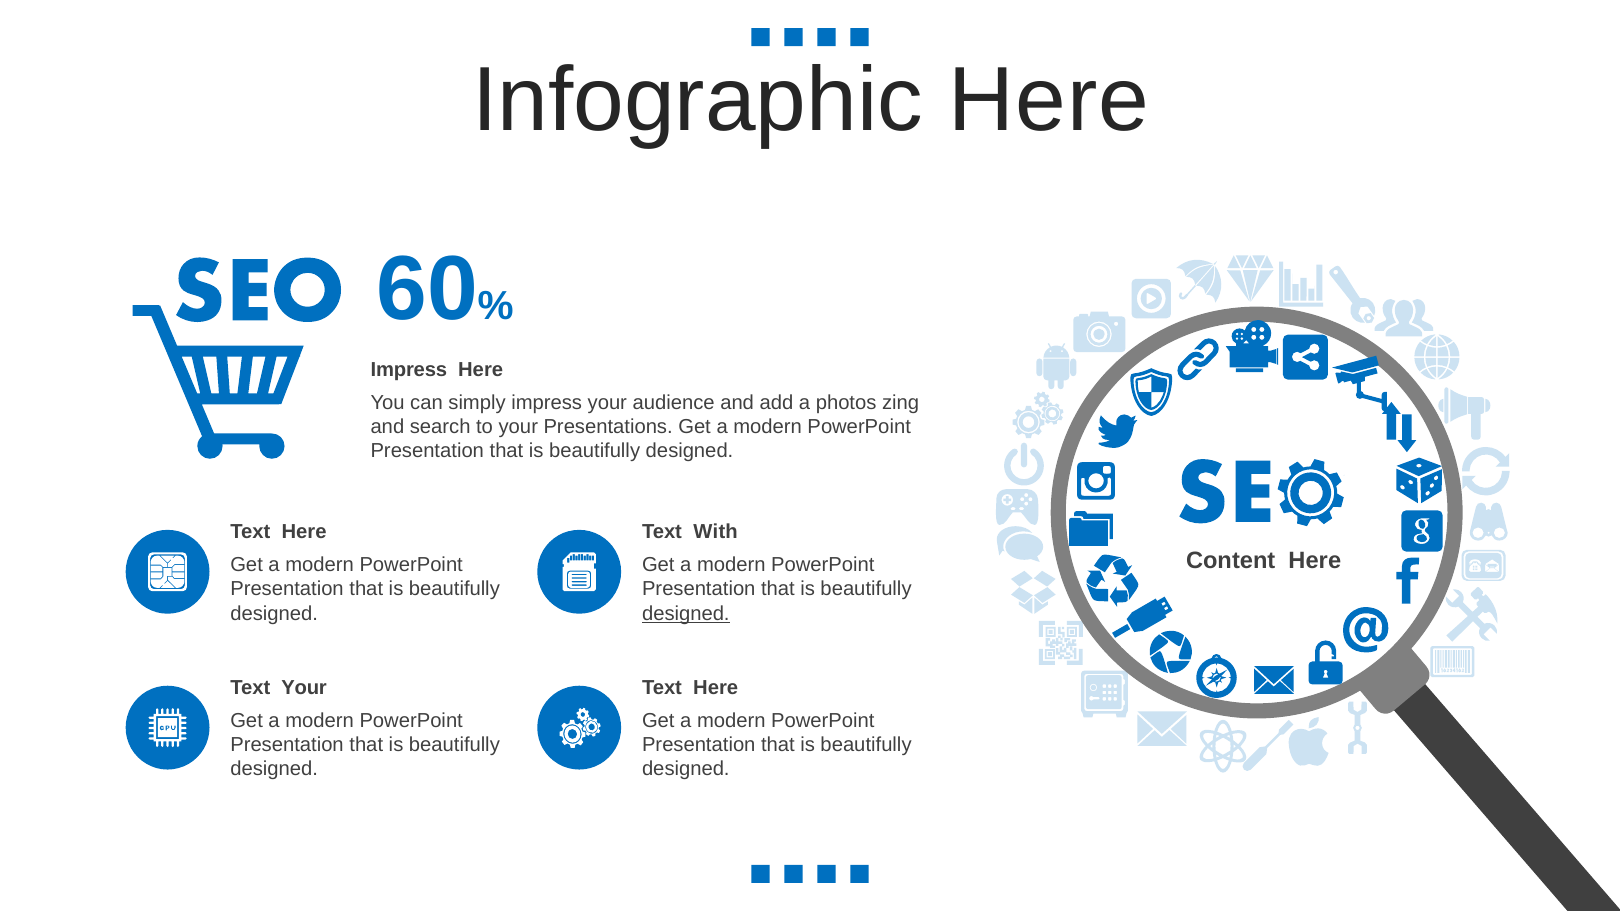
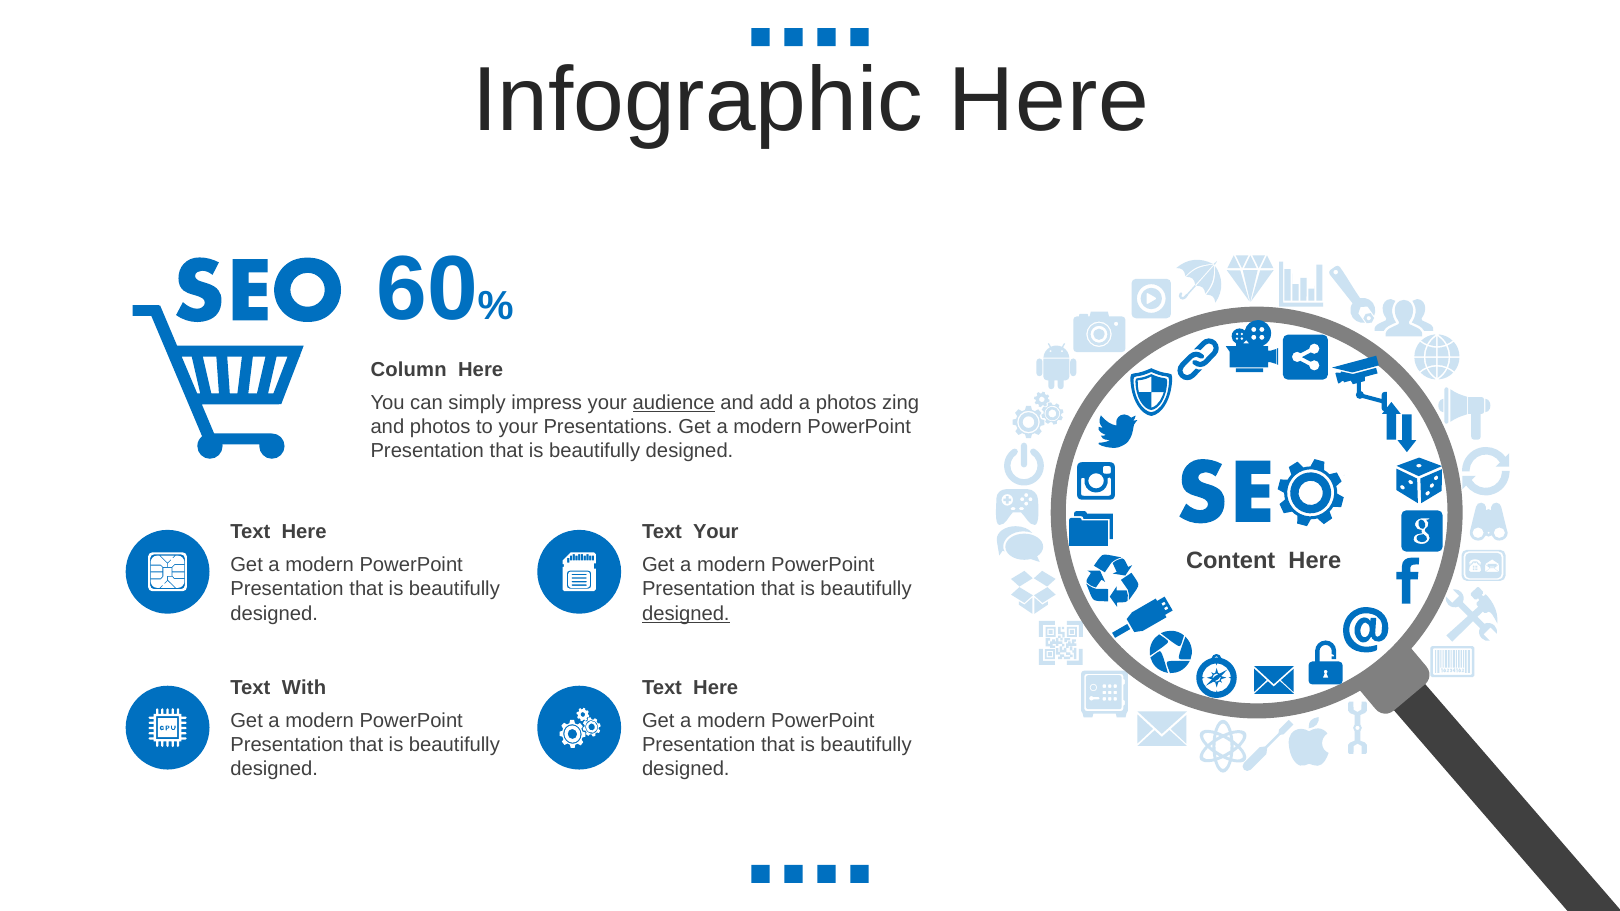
Impress: Impress -> Column (409, 370)
audience underline: none -> present (674, 403)
and search: search -> photos (440, 427)
Text With: With -> Your (716, 532)
Text Your: Your -> With (304, 688)
